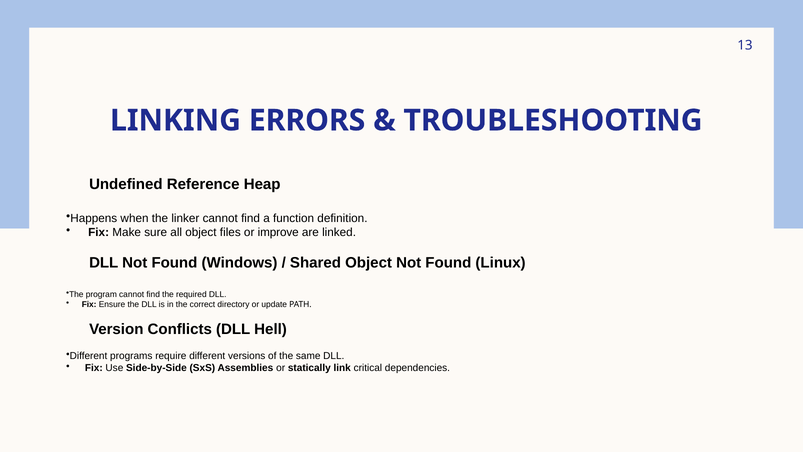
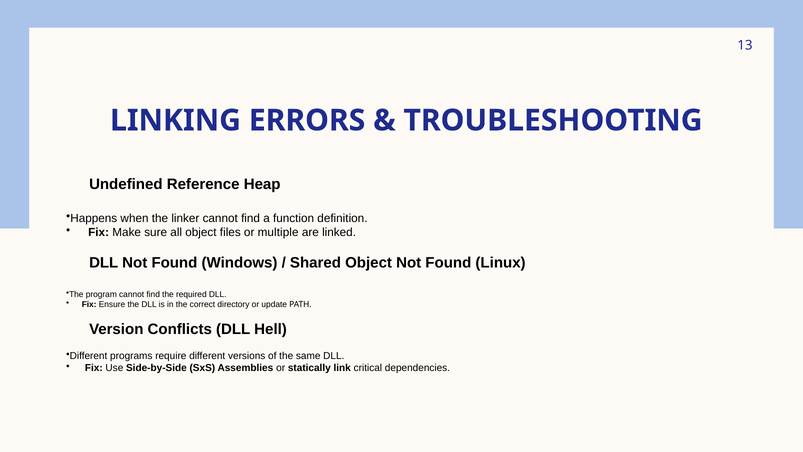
improve: improve -> multiple (278, 232)
